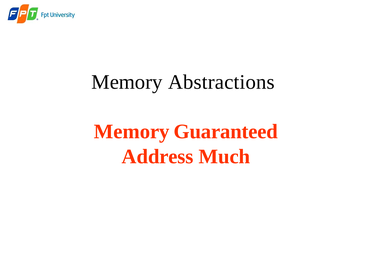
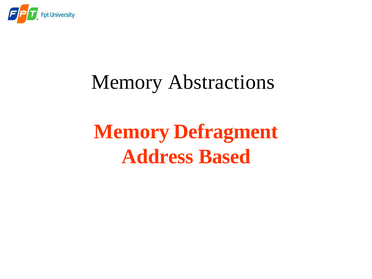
Guaranteed: Guaranteed -> Defragment (226, 132)
Much: Much -> Based (225, 156)
